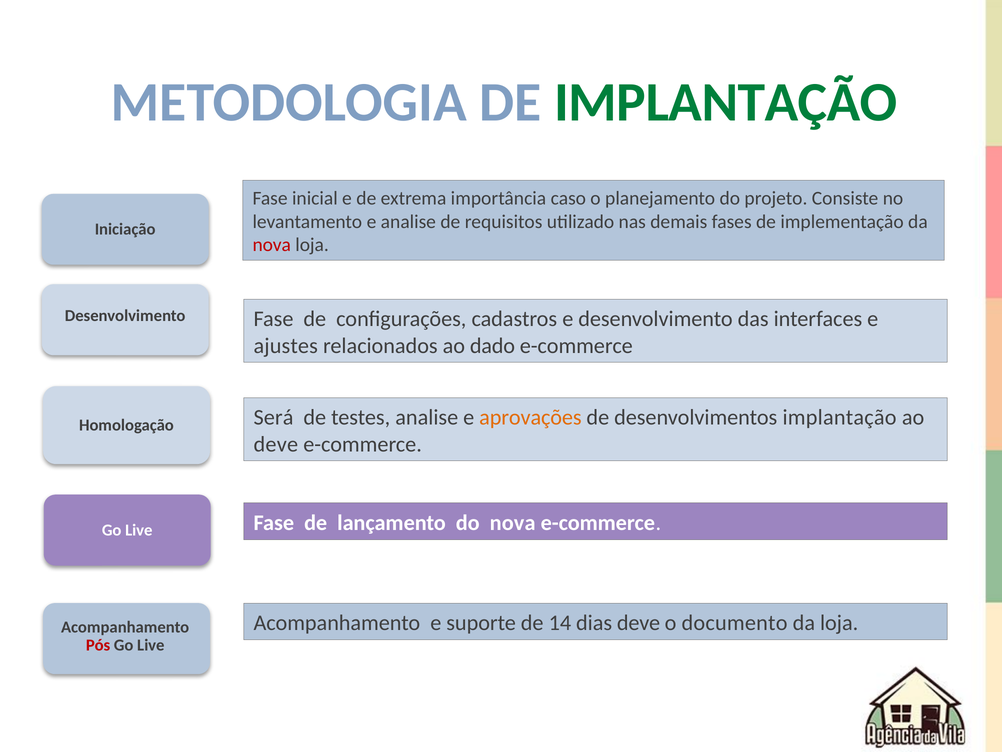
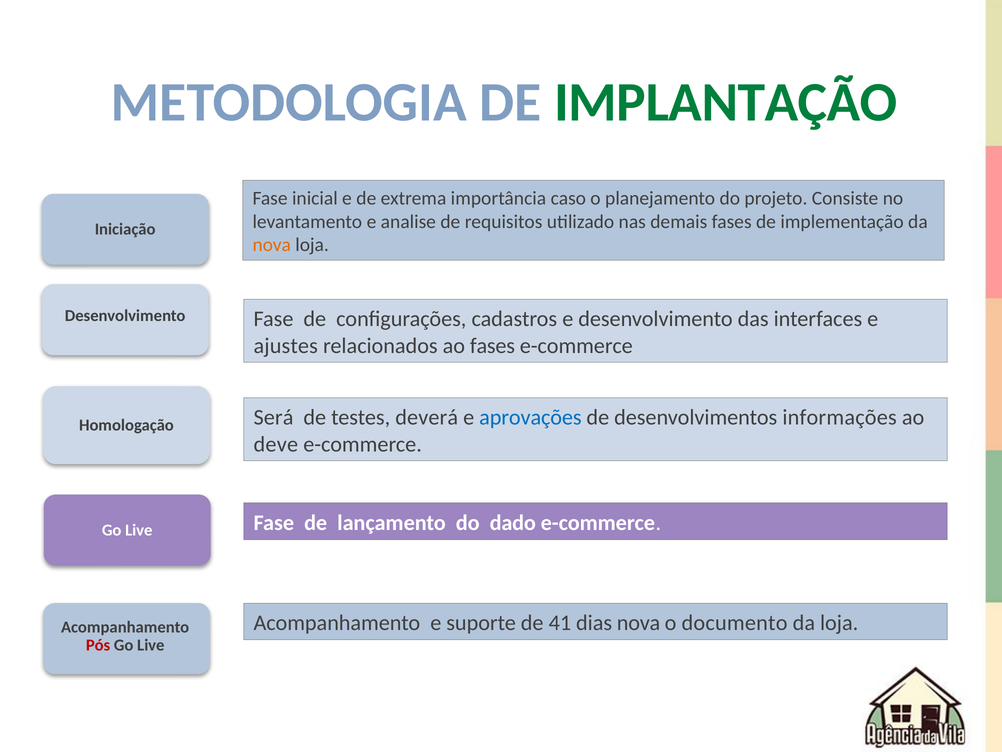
nova colour: red -> orange (272, 245)
ao dado: dado -> fases (492, 346)
testes analise: analise -> deverá (427, 417)
aprovações colour: orange -> blue (530, 417)
desenvolvimentos implantação: implantação -> informações (840, 417)
do nova: nova -> dado (513, 522)
14: 14 -> 41 (560, 623)
dias deve: deve -> nova (639, 623)
